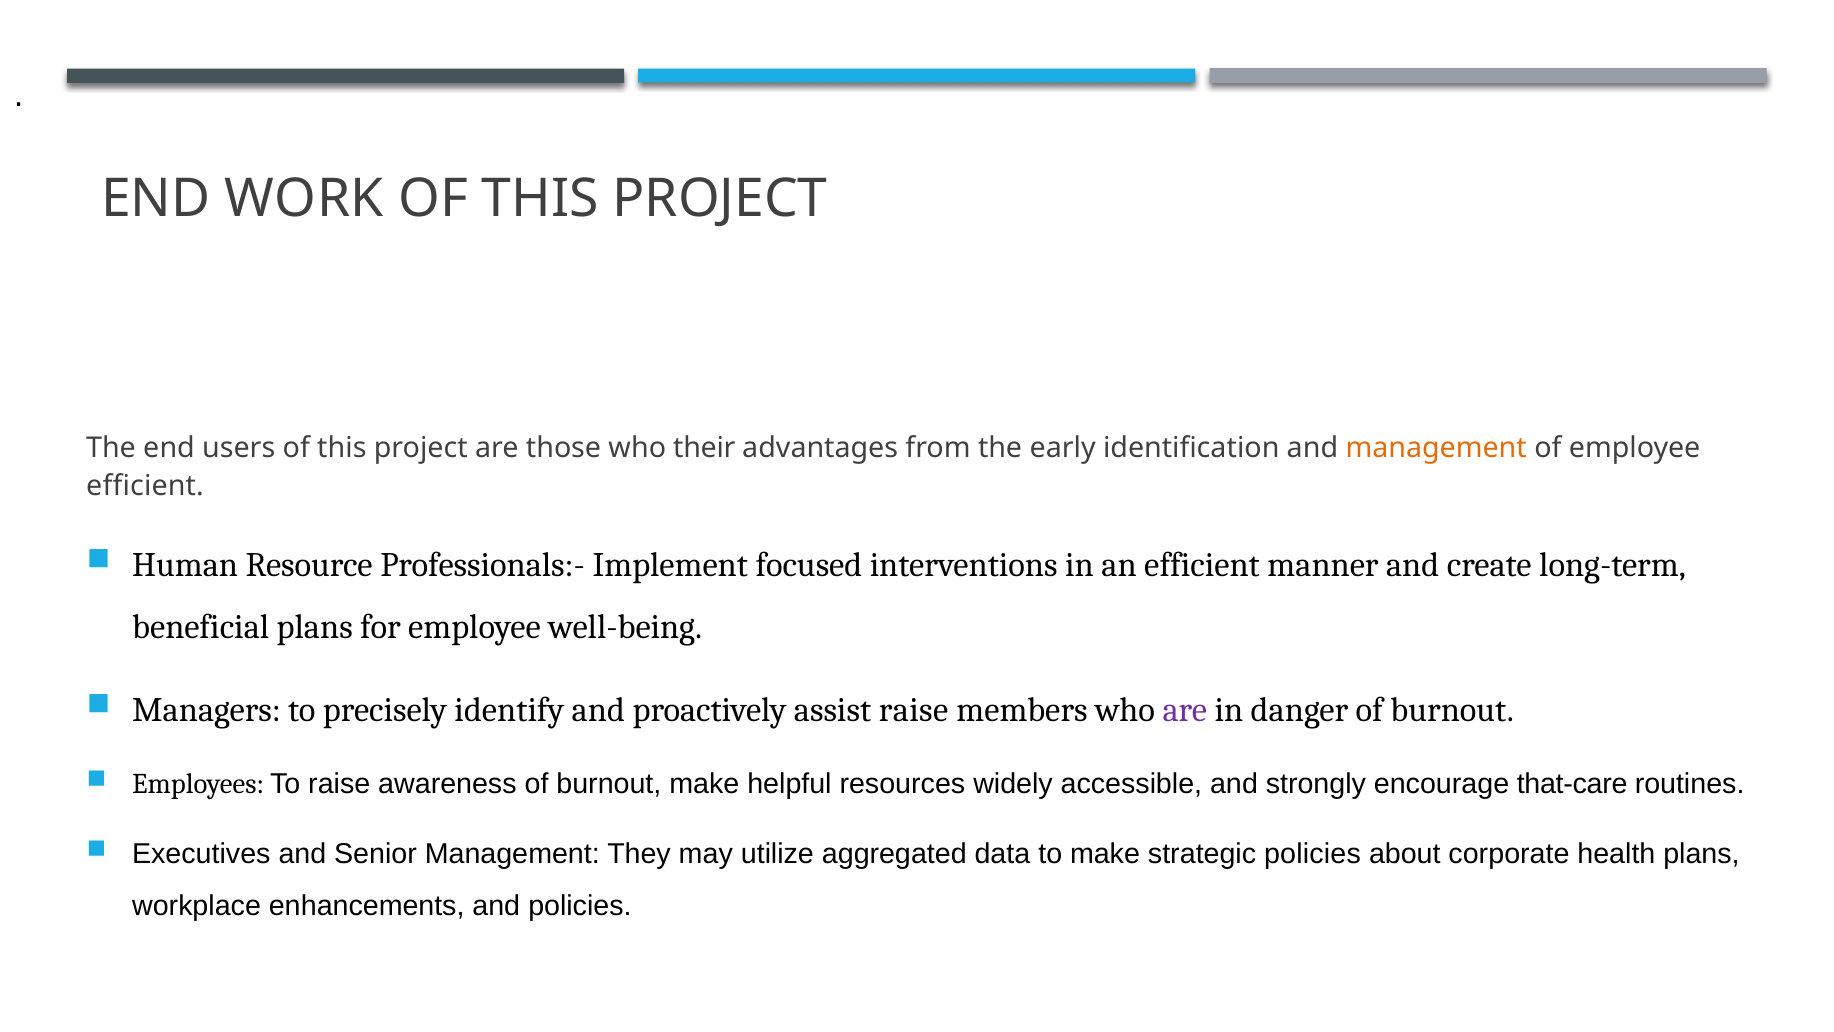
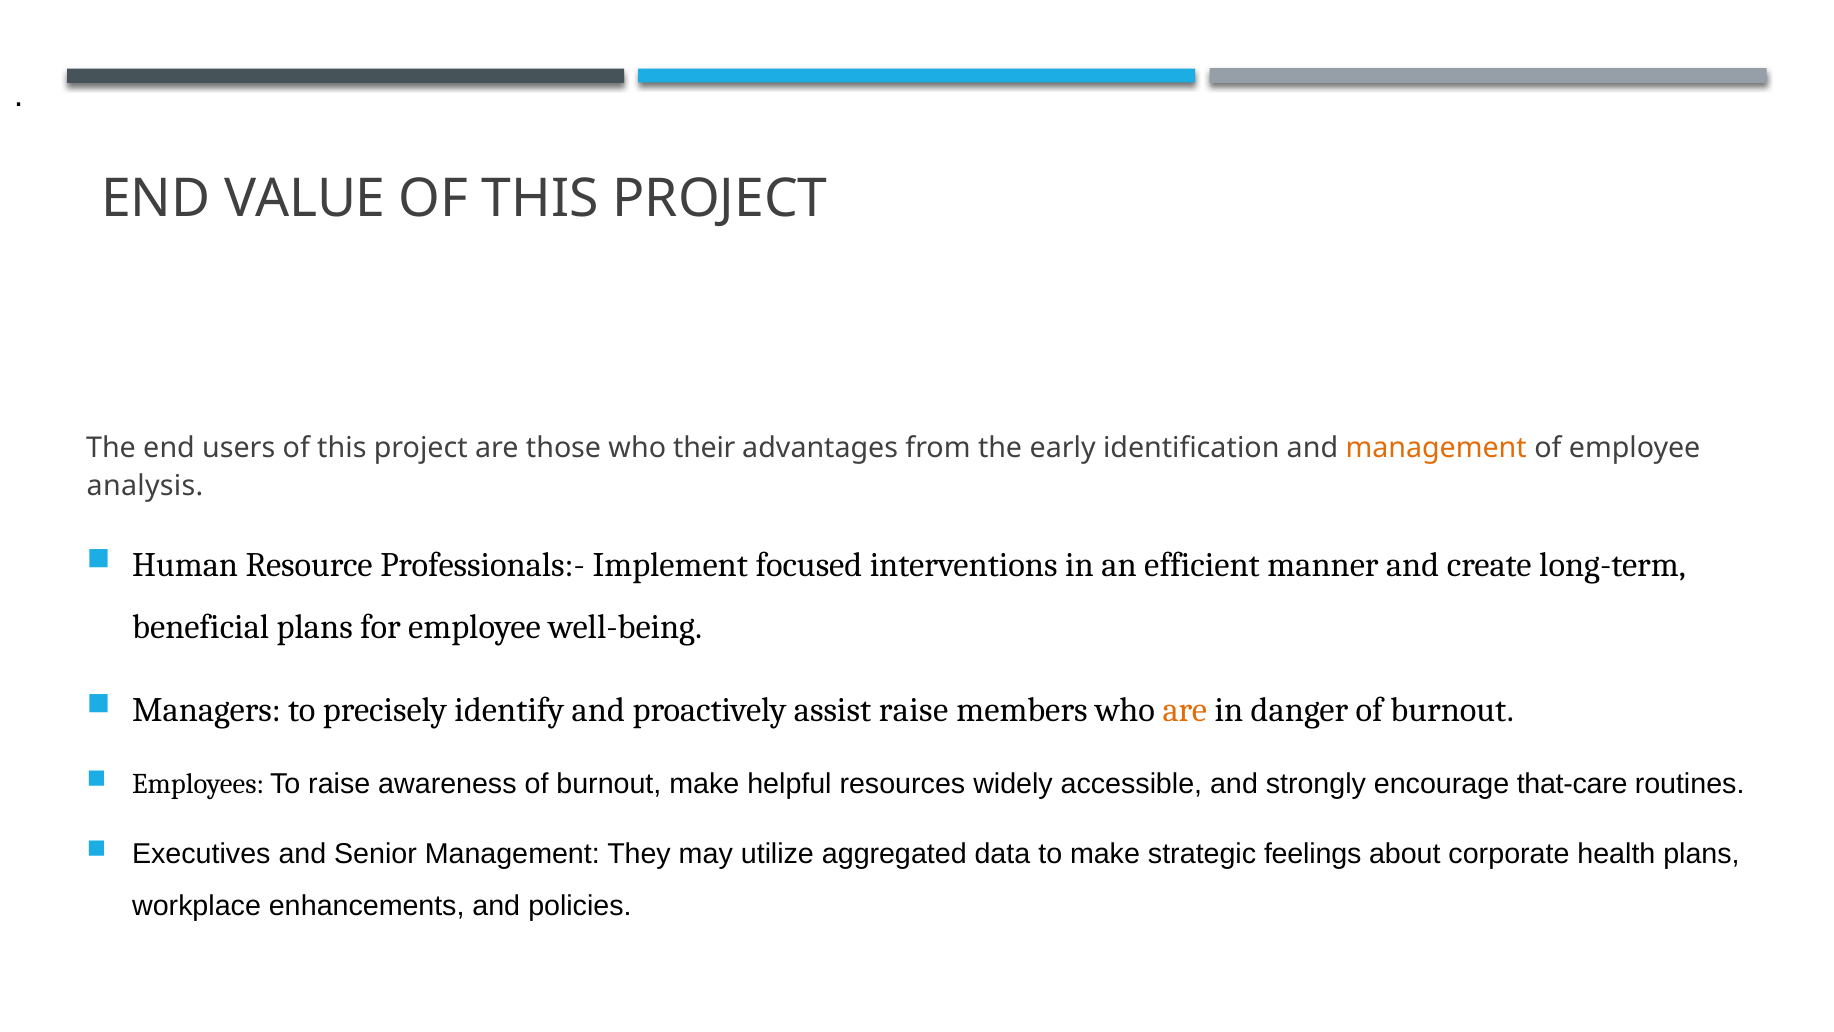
WORK: WORK -> VALUE (305, 199)
efficient: efficient -> analysis (145, 486)
are colour: purple -> orange (1185, 710)
strategic policies: policies -> feelings (1313, 854)
